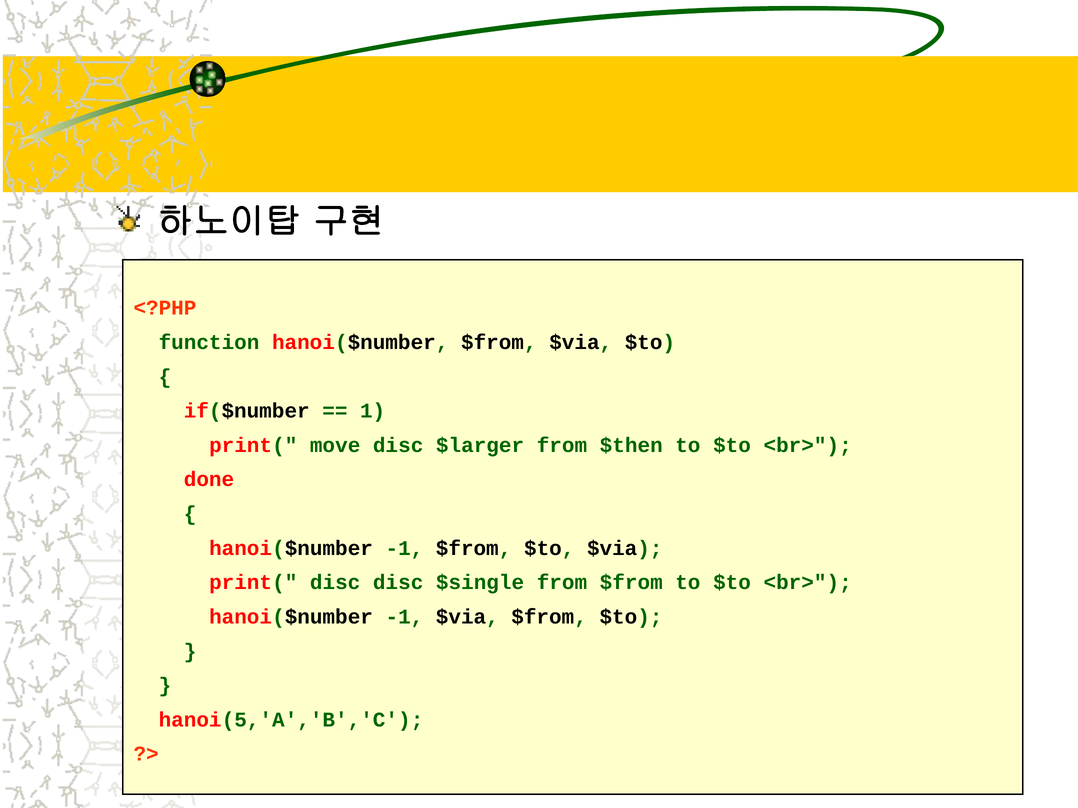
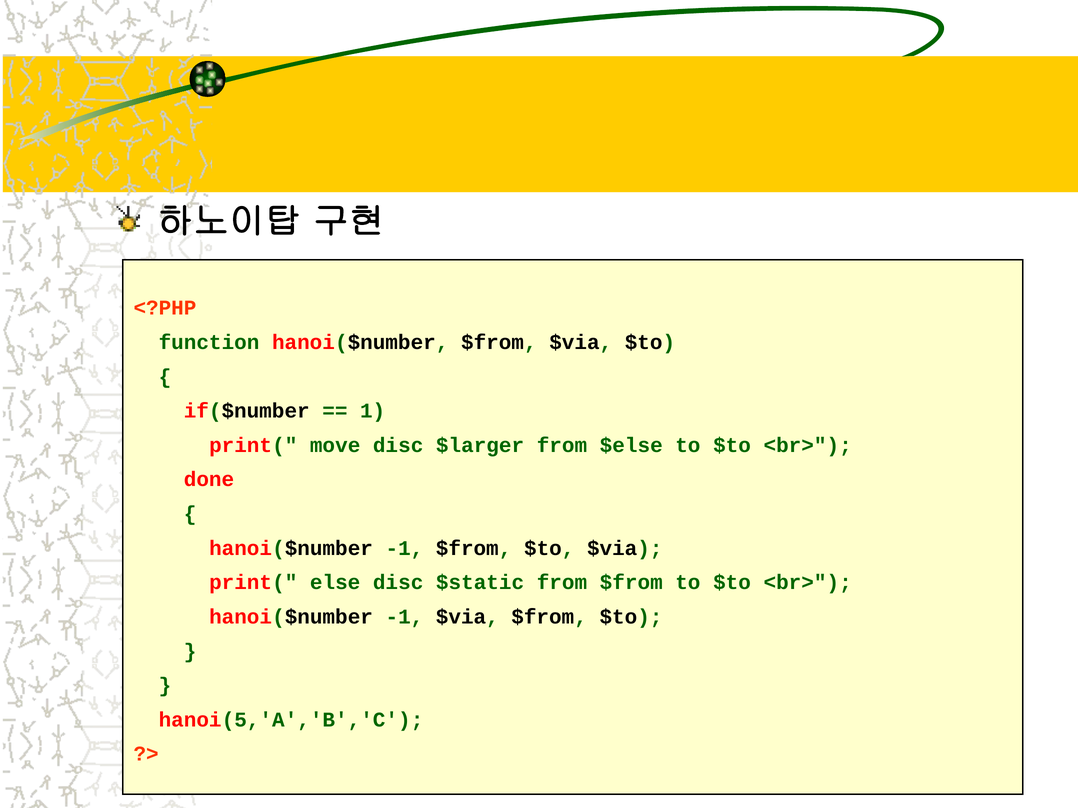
$then: $then -> $else (631, 446)
print( disc: disc -> else (335, 583)
$single: $single -> $static (480, 583)
